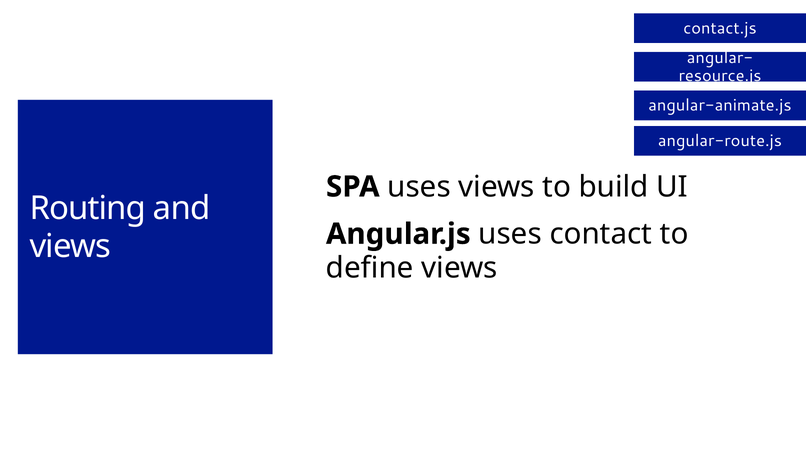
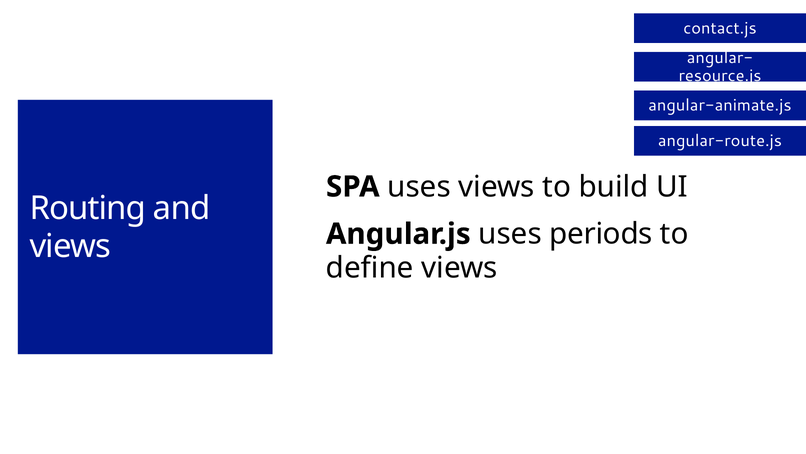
contact: contact -> periods (601, 234)
